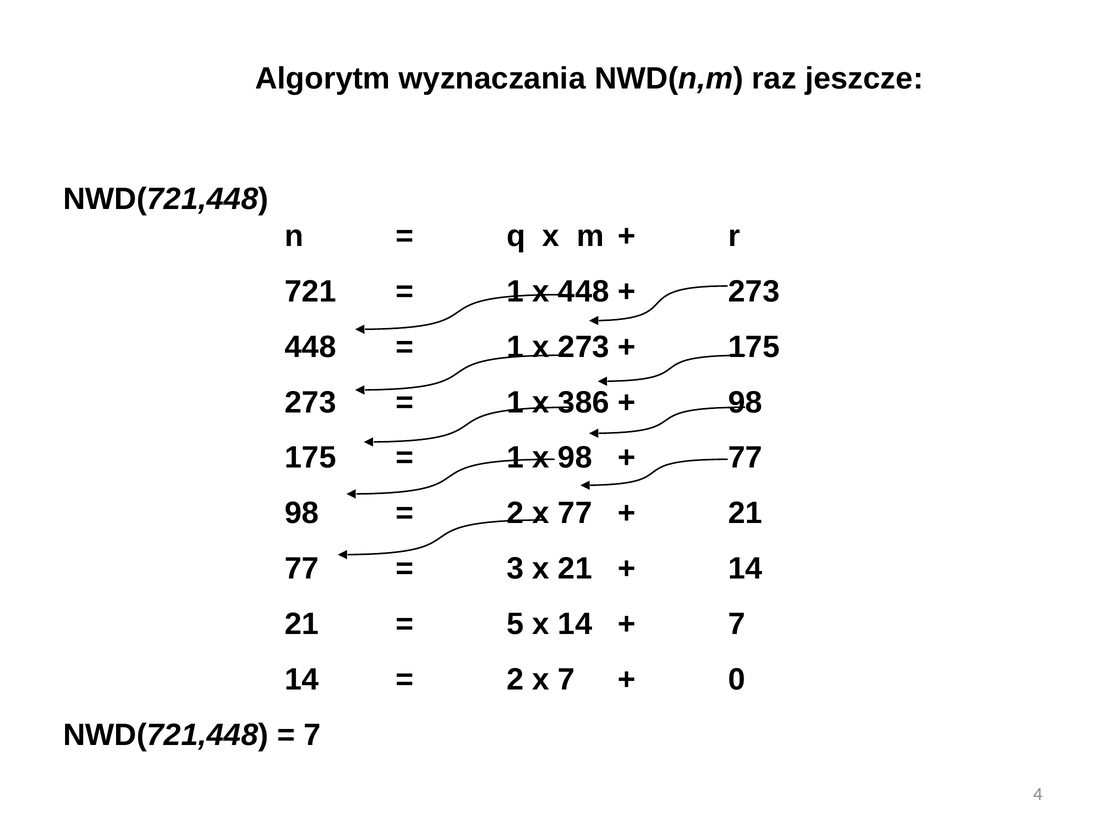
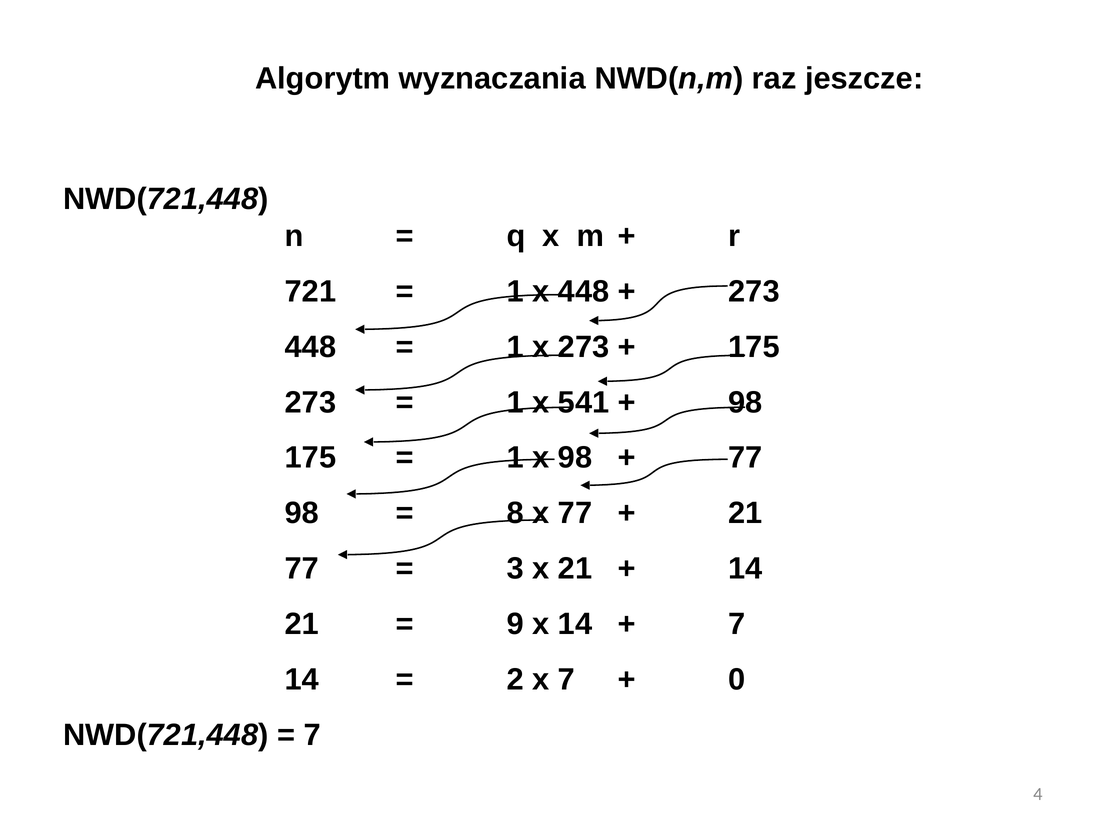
386: 386 -> 541 (584, 402)
2: 2 -> 8 (515, 513)
5: 5 -> 9 (515, 624)
